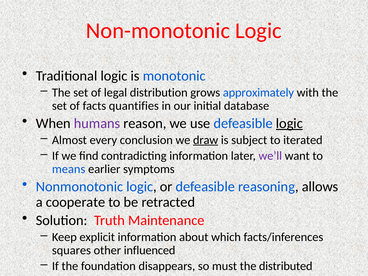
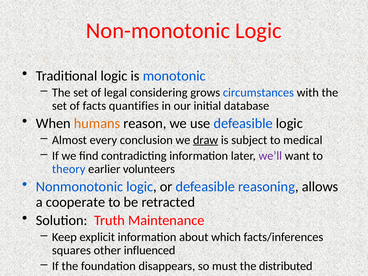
distribution: distribution -> considering (159, 92)
approximately: approximately -> circumstances (258, 92)
humans colour: purple -> orange (97, 123)
logic underline: present -> none (289, 123)
iterated: iterated -> medical (303, 140)
means: means -> theory (69, 169)
symptoms: symptoms -> volunteers (149, 169)
